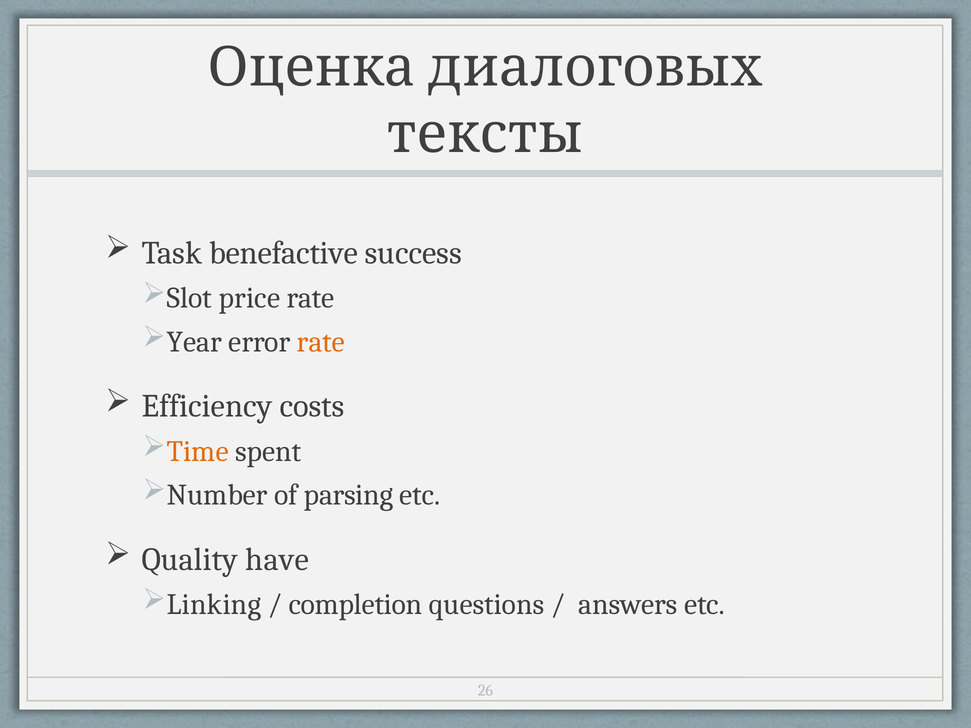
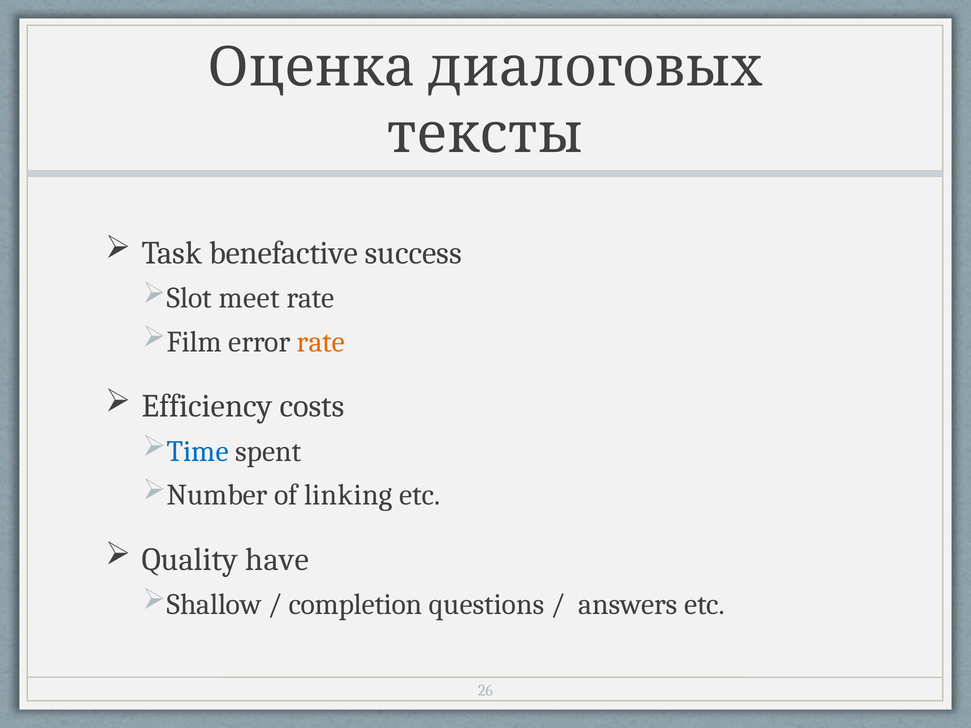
price: price -> meet (249, 298)
Year: Year -> Film (194, 342)
Time colour: orange -> blue (198, 451)
parsing: parsing -> linking (348, 495)
Linking: Linking -> Shallow (214, 605)
